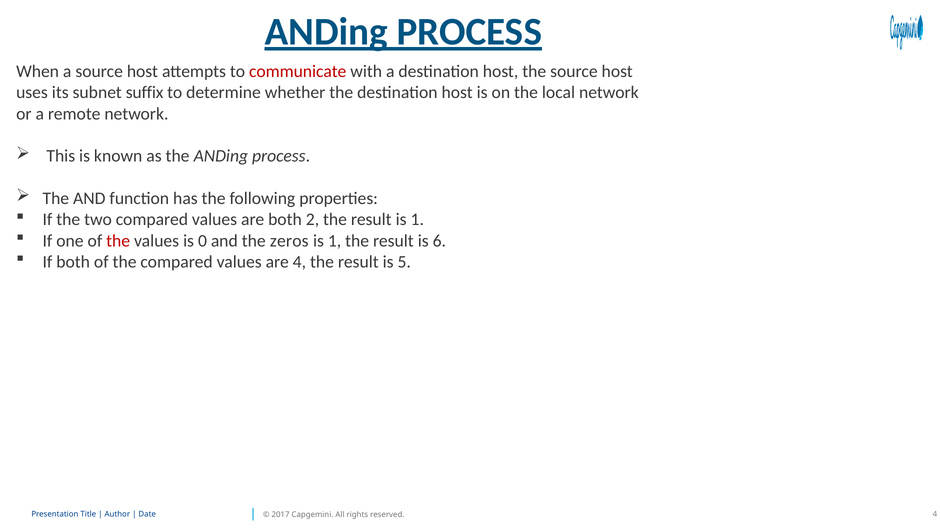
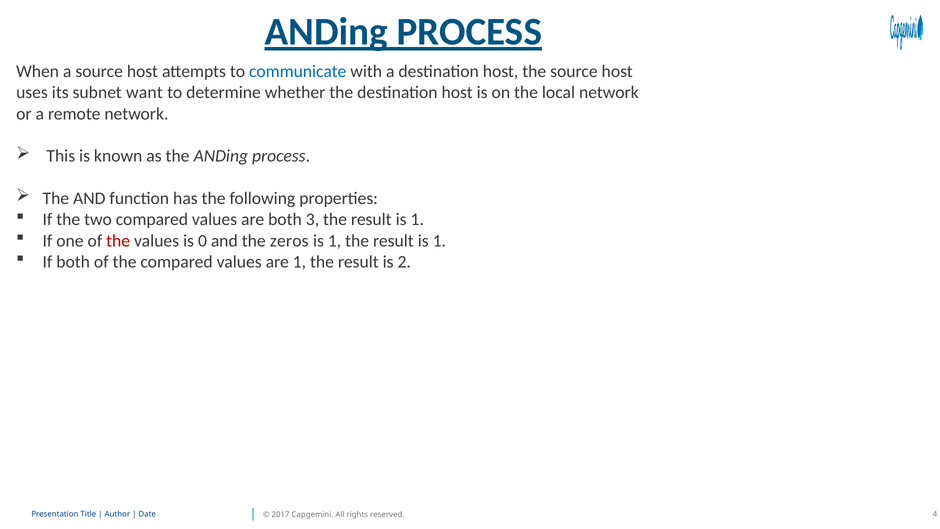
communicate colour: red -> blue (298, 71)
suffix: suffix -> want (144, 93)
2: 2 -> 3 (312, 219)
6: 6 -> 1 (439, 241)
are 4: 4 -> 1 (299, 262)
5: 5 -> 2 (404, 262)
